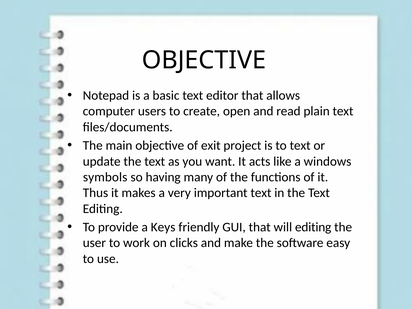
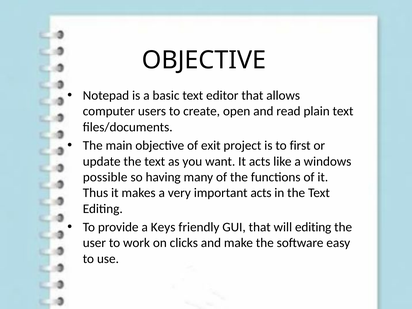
to text: text -> first (300, 146)
symbols: symbols -> possible (105, 177)
important text: text -> acts (261, 193)
